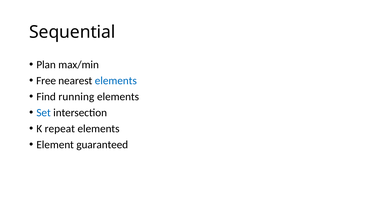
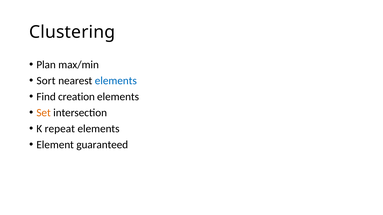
Sequential: Sequential -> Clustering (72, 32)
Free: Free -> Sort (46, 81)
running: running -> creation (76, 97)
Set colour: blue -> orange (44, 113)
